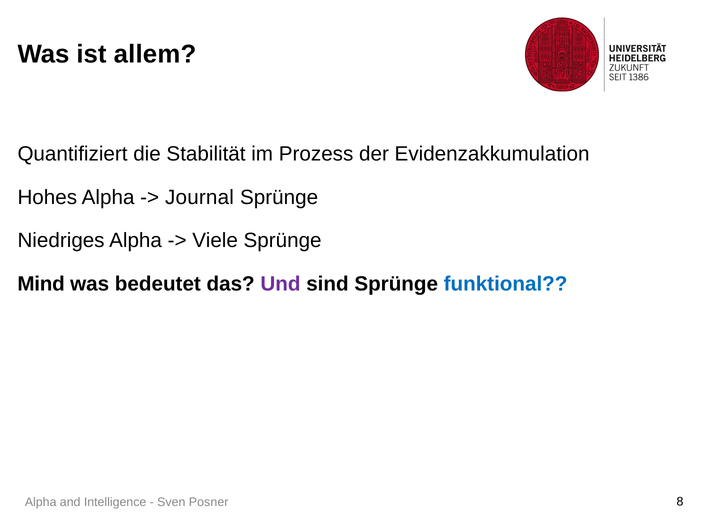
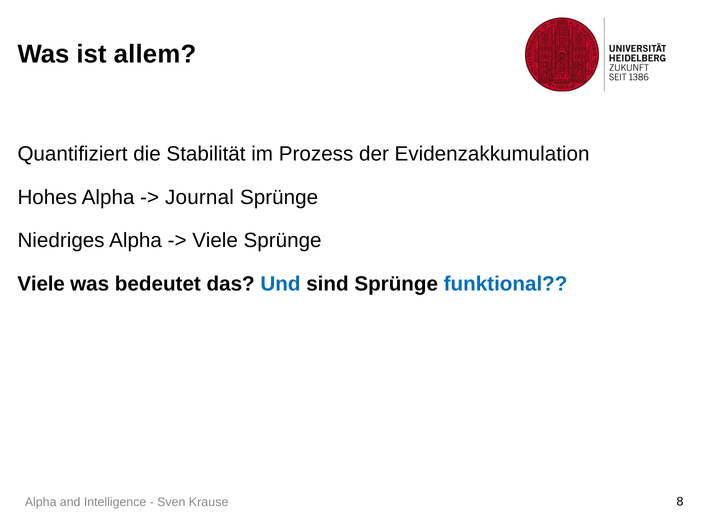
Mind: Mind -> Viele (41, 284)
Und colour: purple -> blue (280, 284)
Posner: Posner -> Krause (209, 502)
